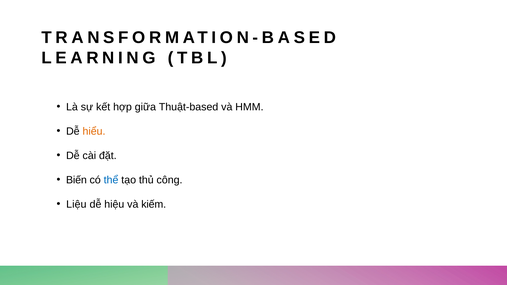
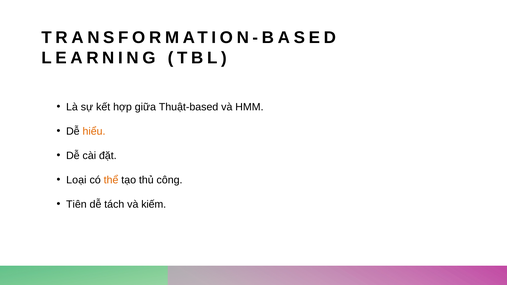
Biến: Biến -> Loại (76, 180)
thể colour: blue -> orange (111, 180)
Liệu: Liệu -> Tiên (76, 204)
hiệu: hiệu -> tách (114, 204)
